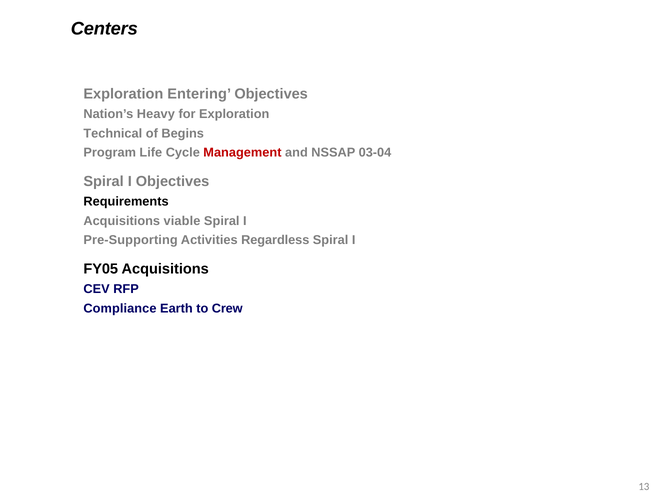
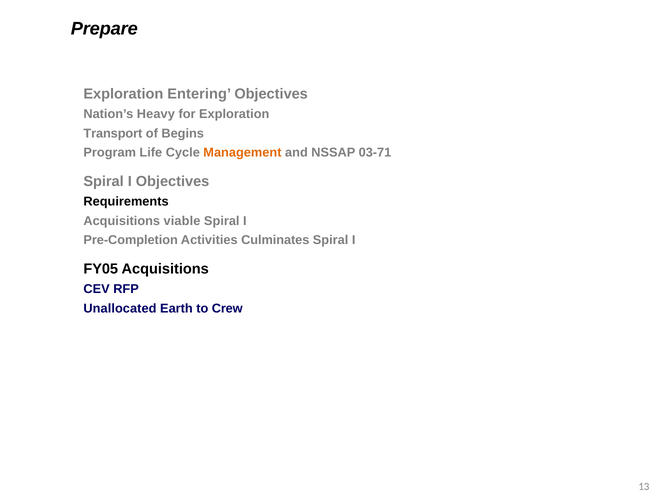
Centers: Centers -> Prepare (104, 28)
Technical: Technical -> Transport (113, 133)
Management colour: red -> orange (242, 153)
03-04: 03-04 -> 03-71 (375, 153)
Pre-Supporting: Pre-Supporting -> Pre-Completion (131, 240)
Regardless: Regardless -> Culminates (275, 240)
Compliance: Compliance -> Unallocated (120, 308)
